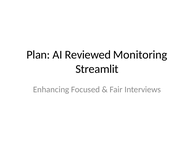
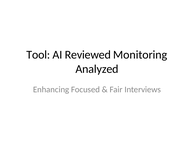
Plan: Plan -> Tool (38, 55)
Streamlit: Streamlit -> Analyzed (97, 69)
